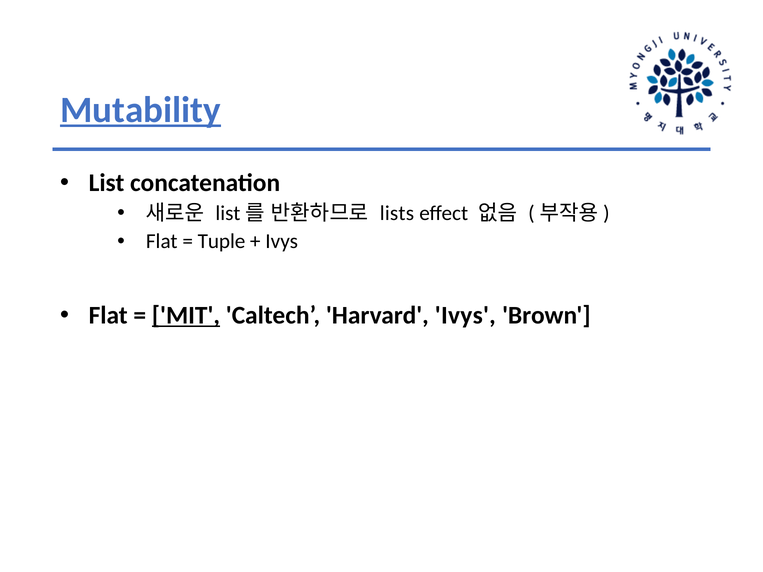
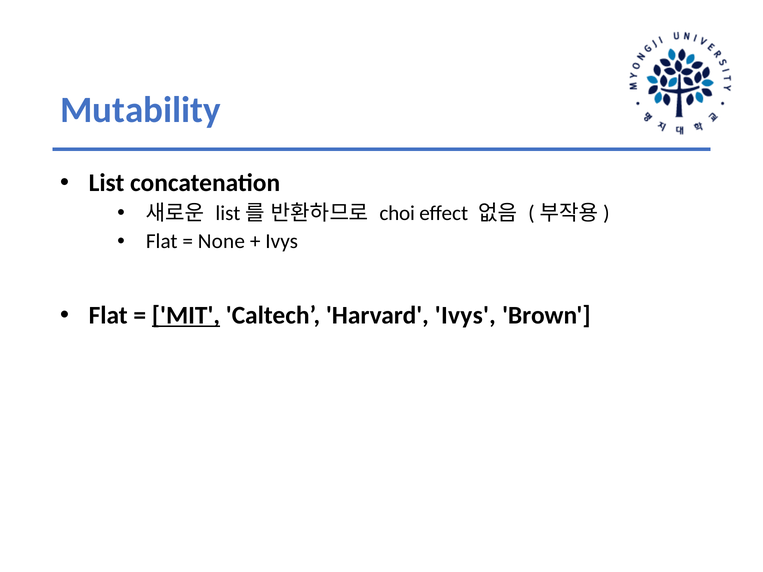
Mutability underline: present -> none (140, 110)
lists: lists -> choi (397, 213)
Tuple: Tuple -> None (221, 242)
